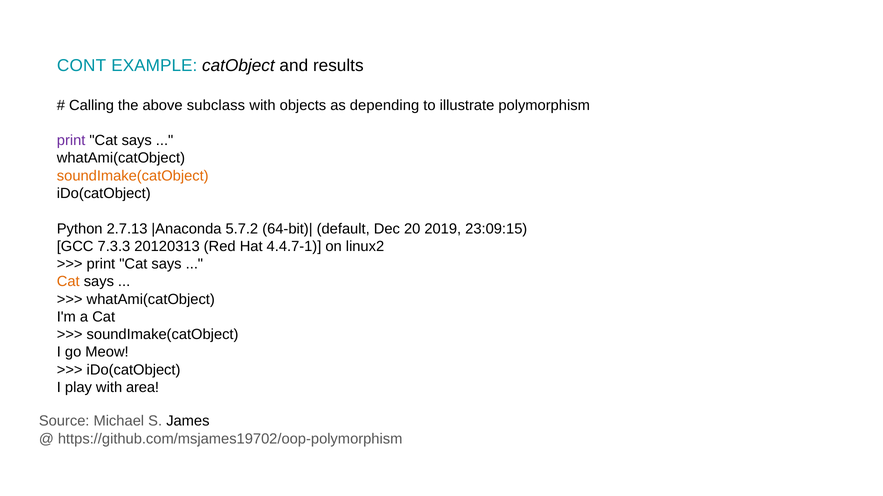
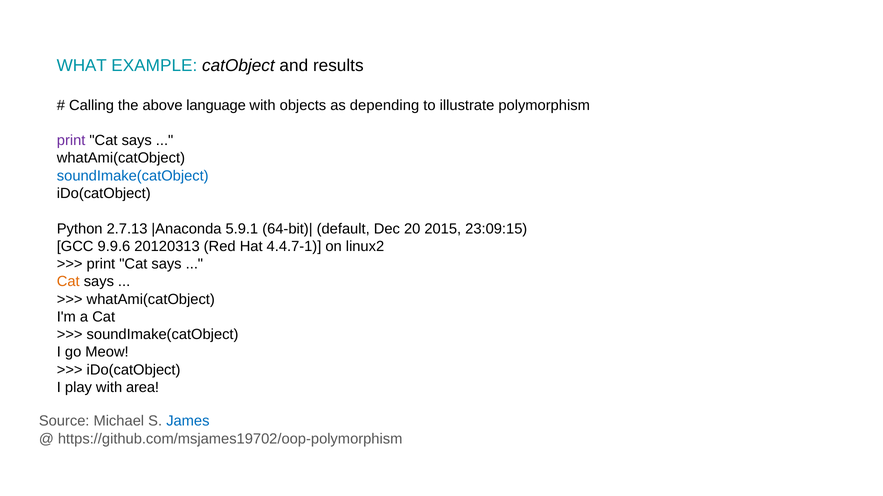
CONT: CONT -> WHAT (82, 66)
subclass: subclass -> language (216, 105)
soundImake(catObject colour: orange -> blue (133, 176)
5.7.2: 5.7.2 -> 5.9.1 (242, 229)
2019: 2019 -> 2015 (443, 229)
7.3.3: 7.3.3 -> 9.9.6 (114, 247)
James colour: black -> blue (188, 422)
